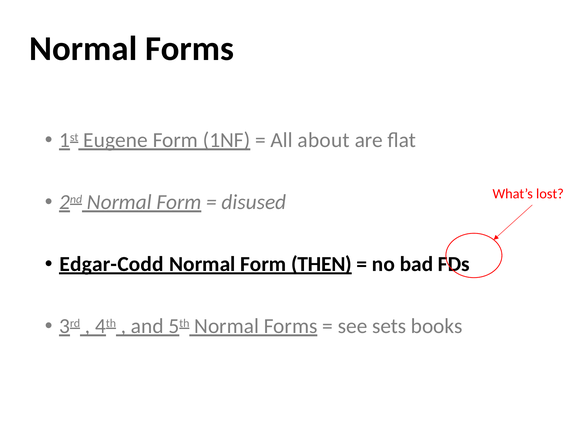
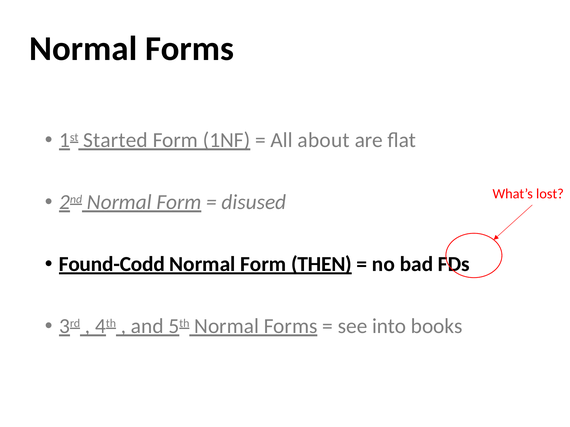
Eugene: Eugene -> Started (115, 140)
Edgar-Codd: Edgar-Codd -> Found-Codd (112, 265)
sets: sets -> into (389, 327)
